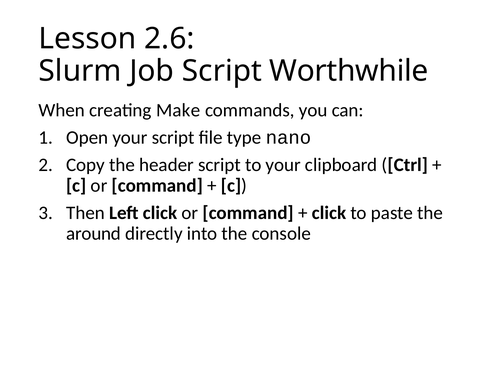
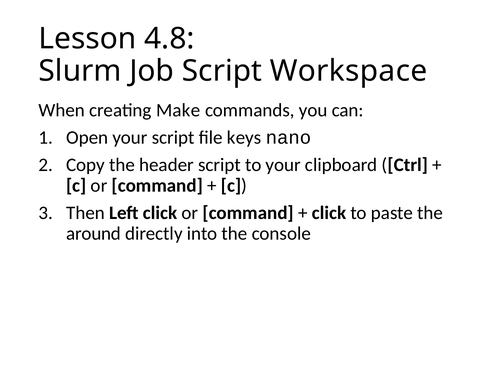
2.6: 2.6 -> 4.8 (169, 39)
Worthwhile: Worthwhile -> Workspace (349, 71)
type: type -> keys (244, 138)
